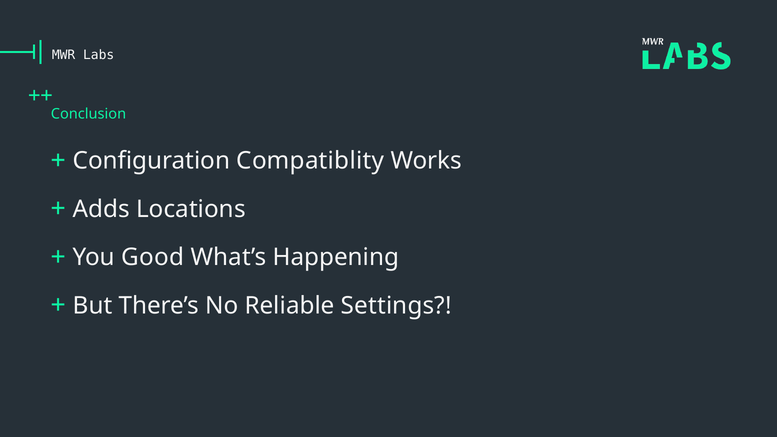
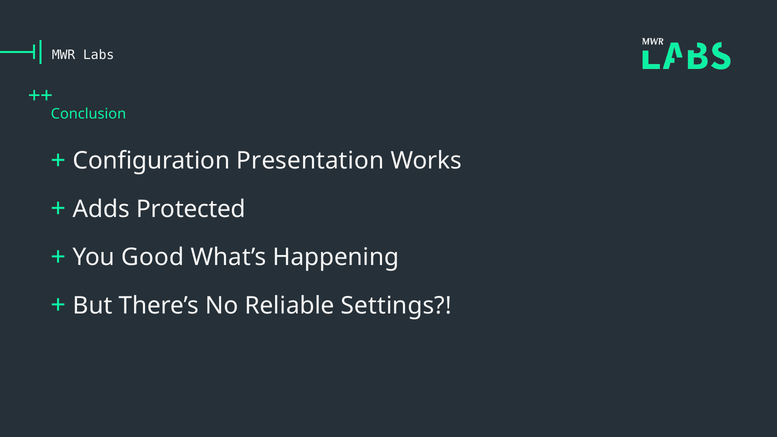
Compatiblity: Compatiblity -> Presentation (310, 161)
Locations: Locations -> Protected (191, 209)
